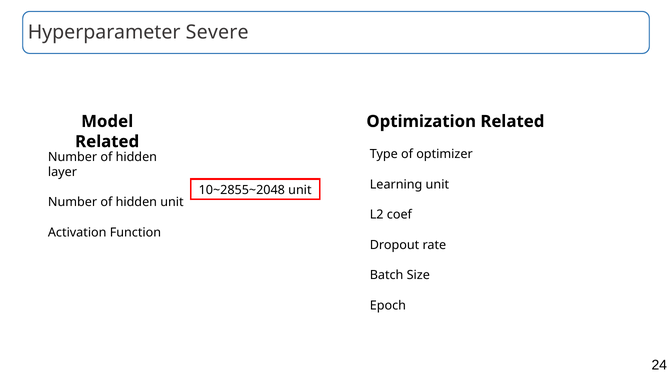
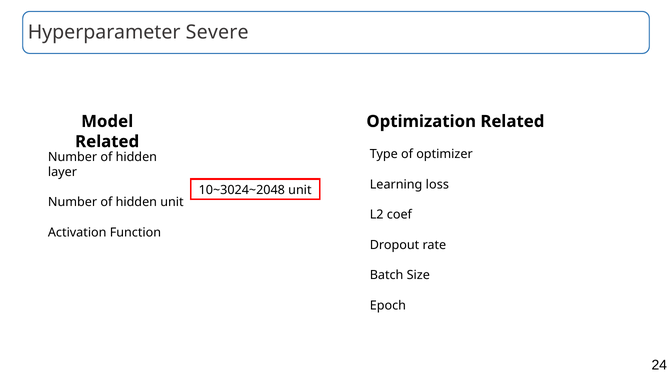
Learning unit: unit -> loss (437, 185)
10~2855~2048: 10~2855~2048 -> 10~3024~2048 (242, 190)
